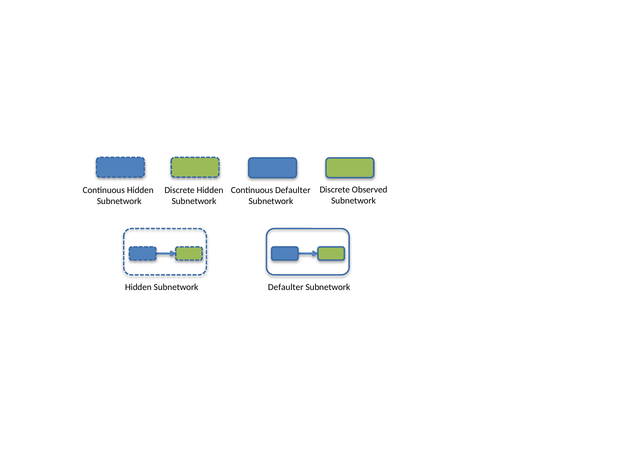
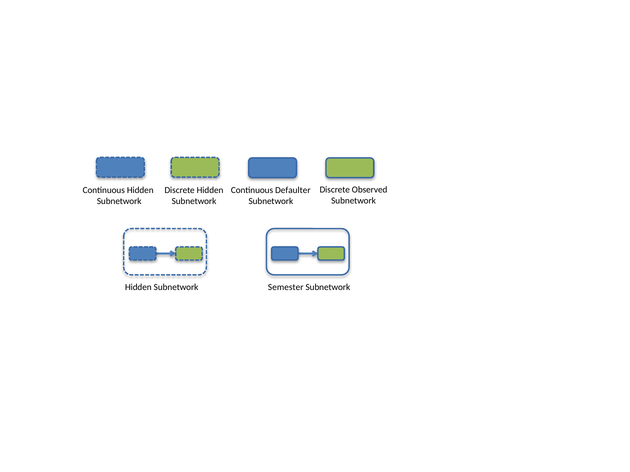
Subnetwork Defaulter: Defaulter -> Semester (286, 287)
